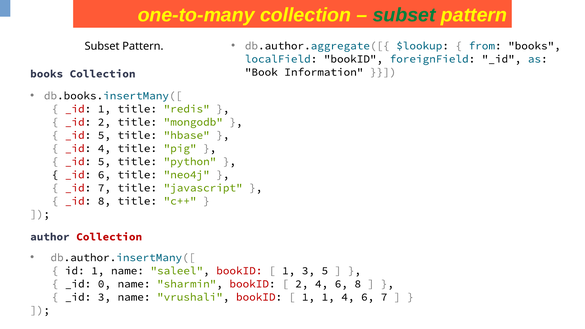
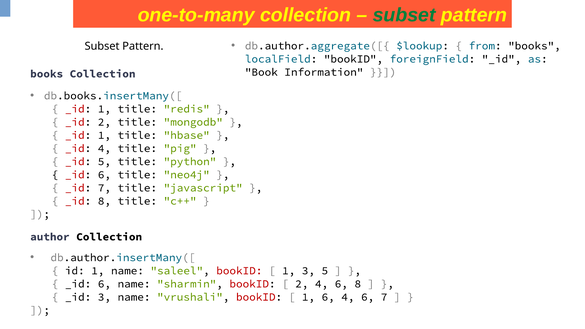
5: 5 -> 1 (104, 135)
Collection colour: red -> black (109, 237)
0: 0 -> 6 (104, 284)
1 1: 1 -> 6 (328, 297)
